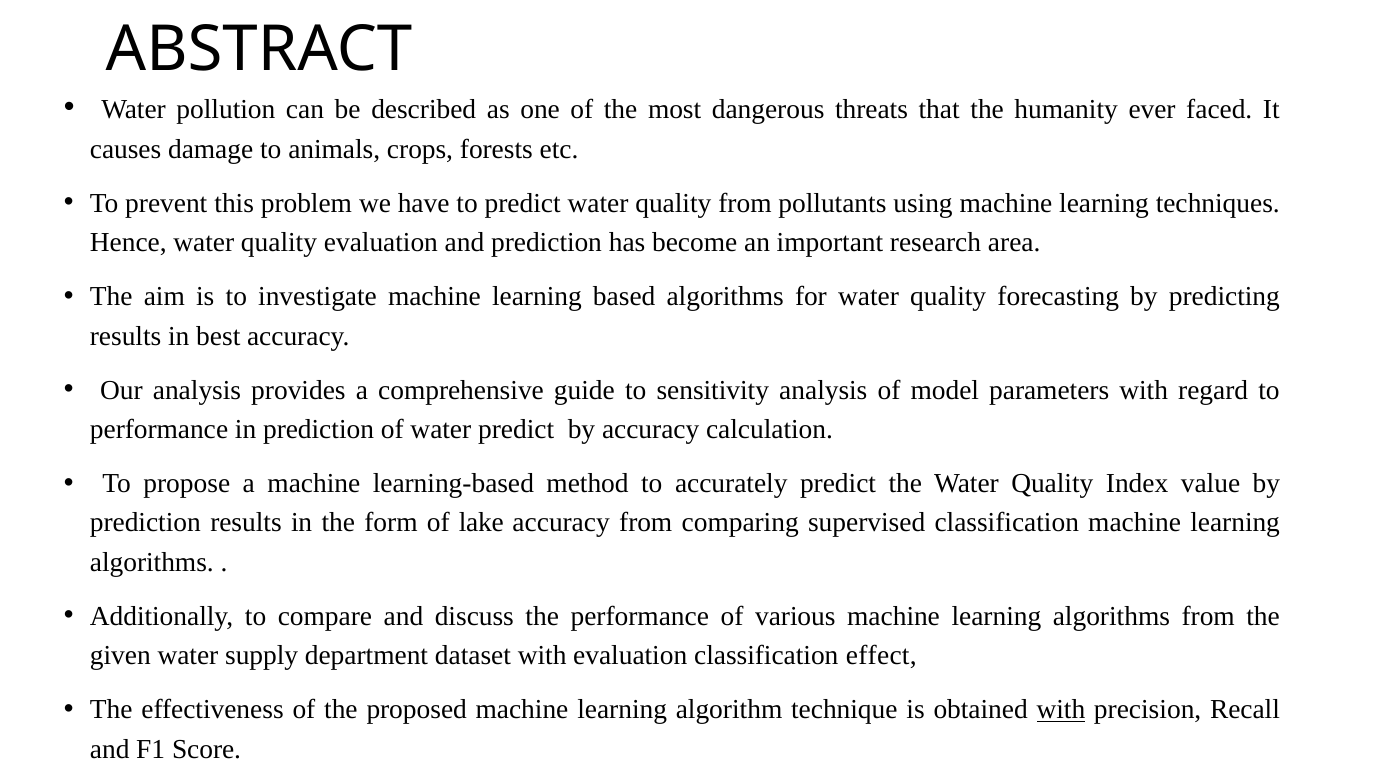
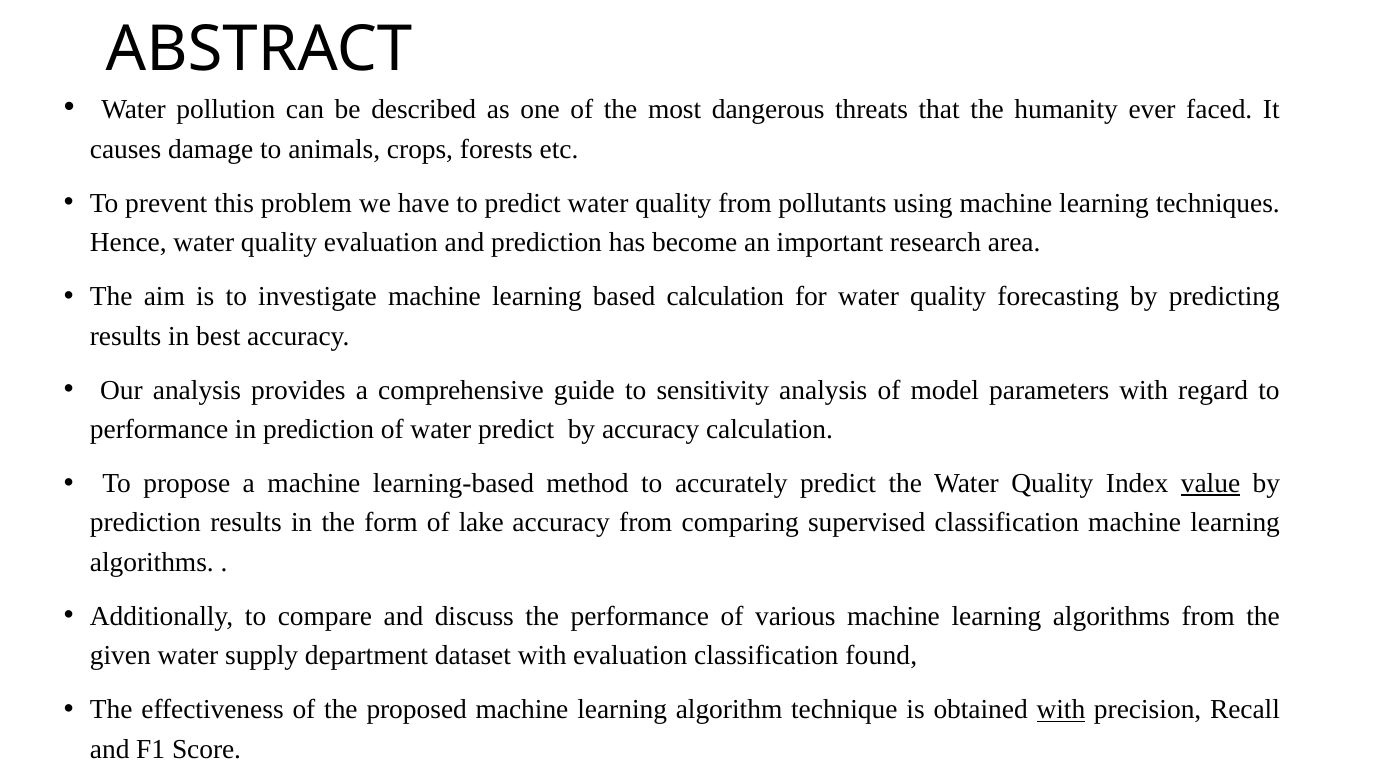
based algorithms: algorithms -> calculation (725, 297)
value underline: none -> present (1211, 484)
effect: effect -> found (881, 656)
